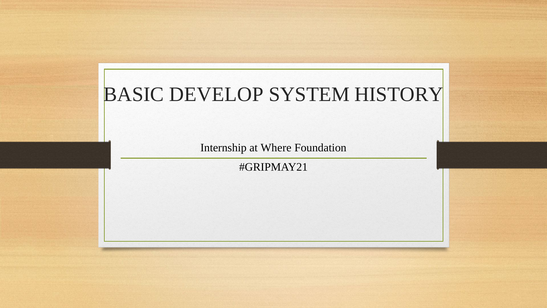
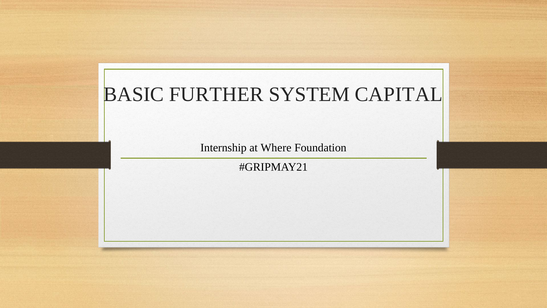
DEVELOP: DEVELOP -> FURTHER (216, 94)
HISTORY: HISTORY -> CAPITAL (399, 94)
